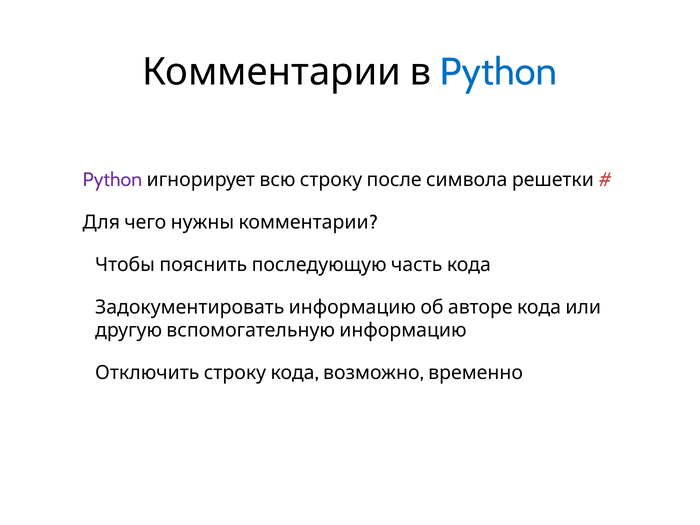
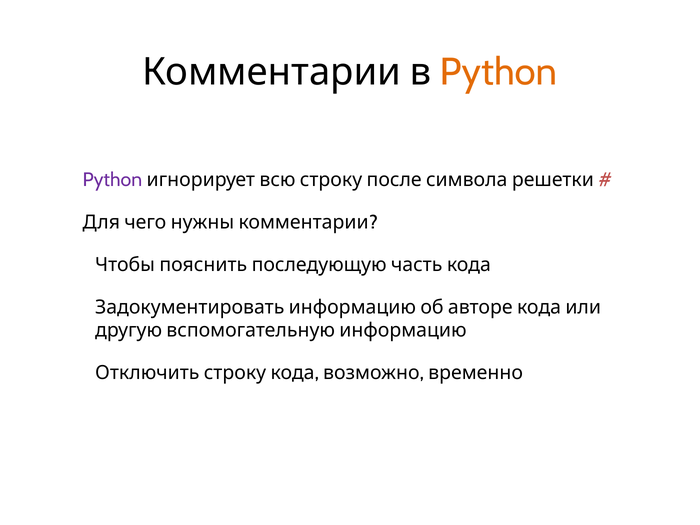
Python colour: blue -> orange (499, 72)
